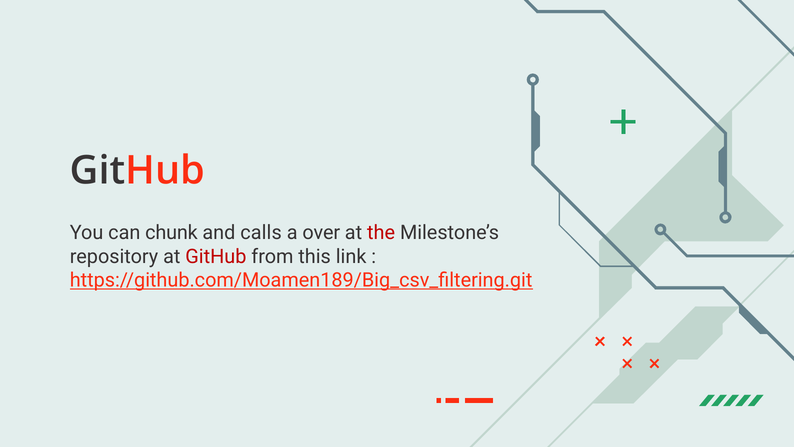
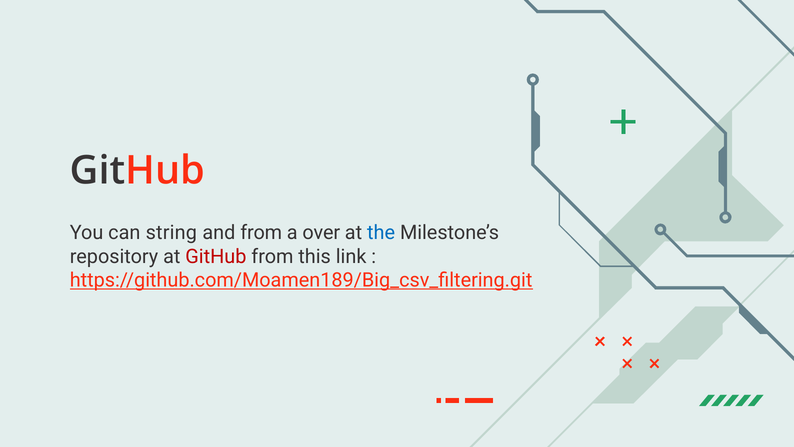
chunk: chunk -> string (171, 233)
and calls: calls -> from (261, 233)
the colour: red -> blue (381, 233)
